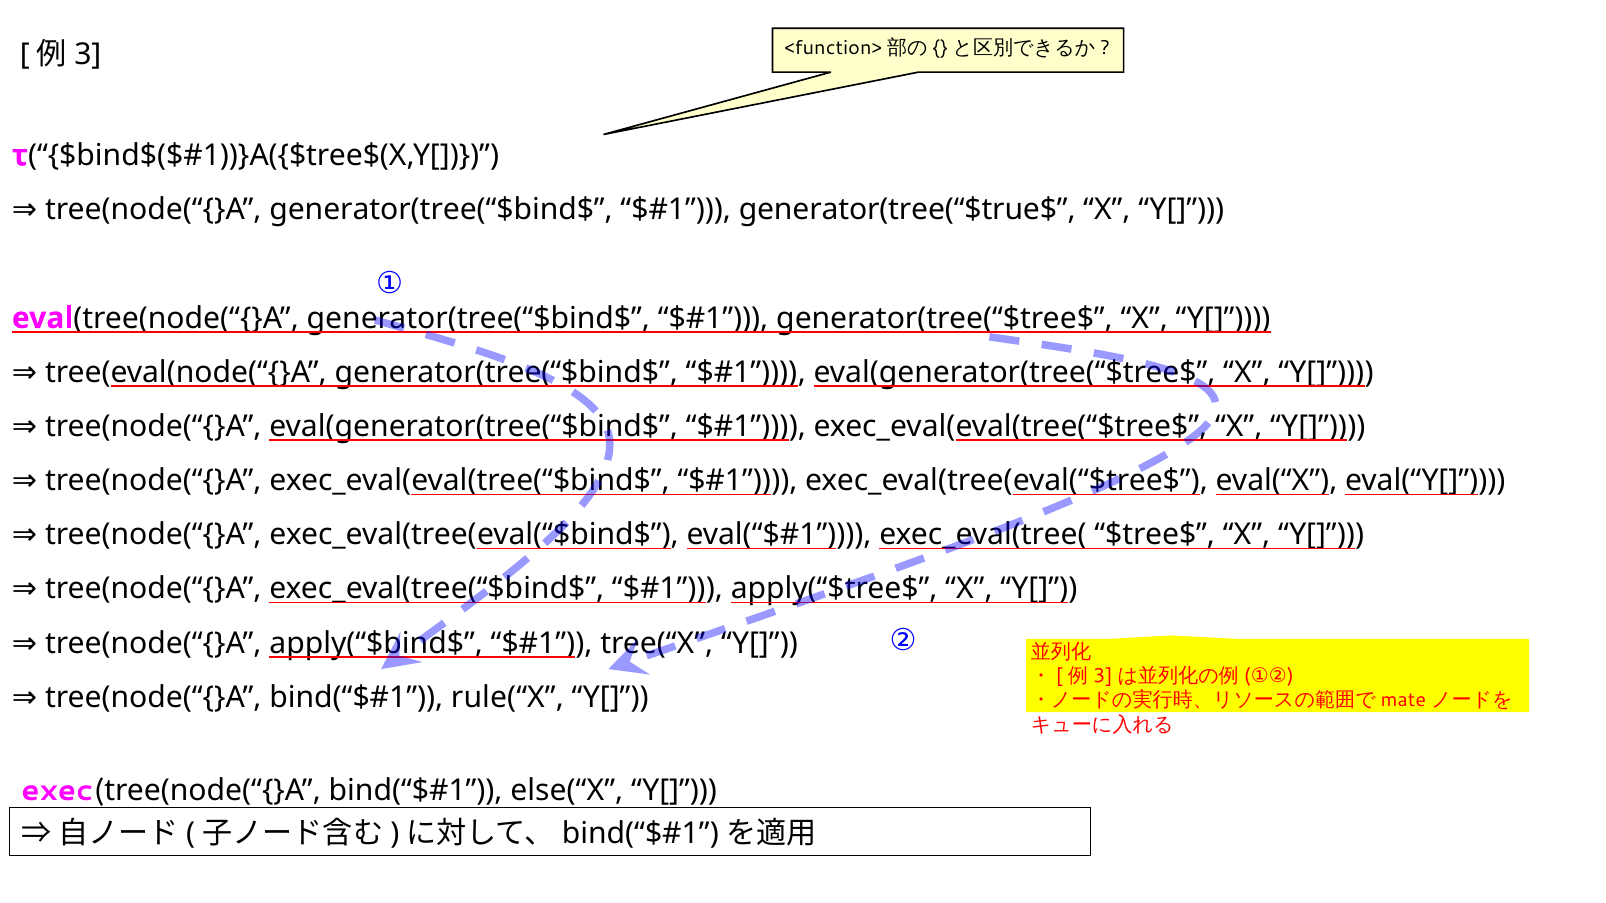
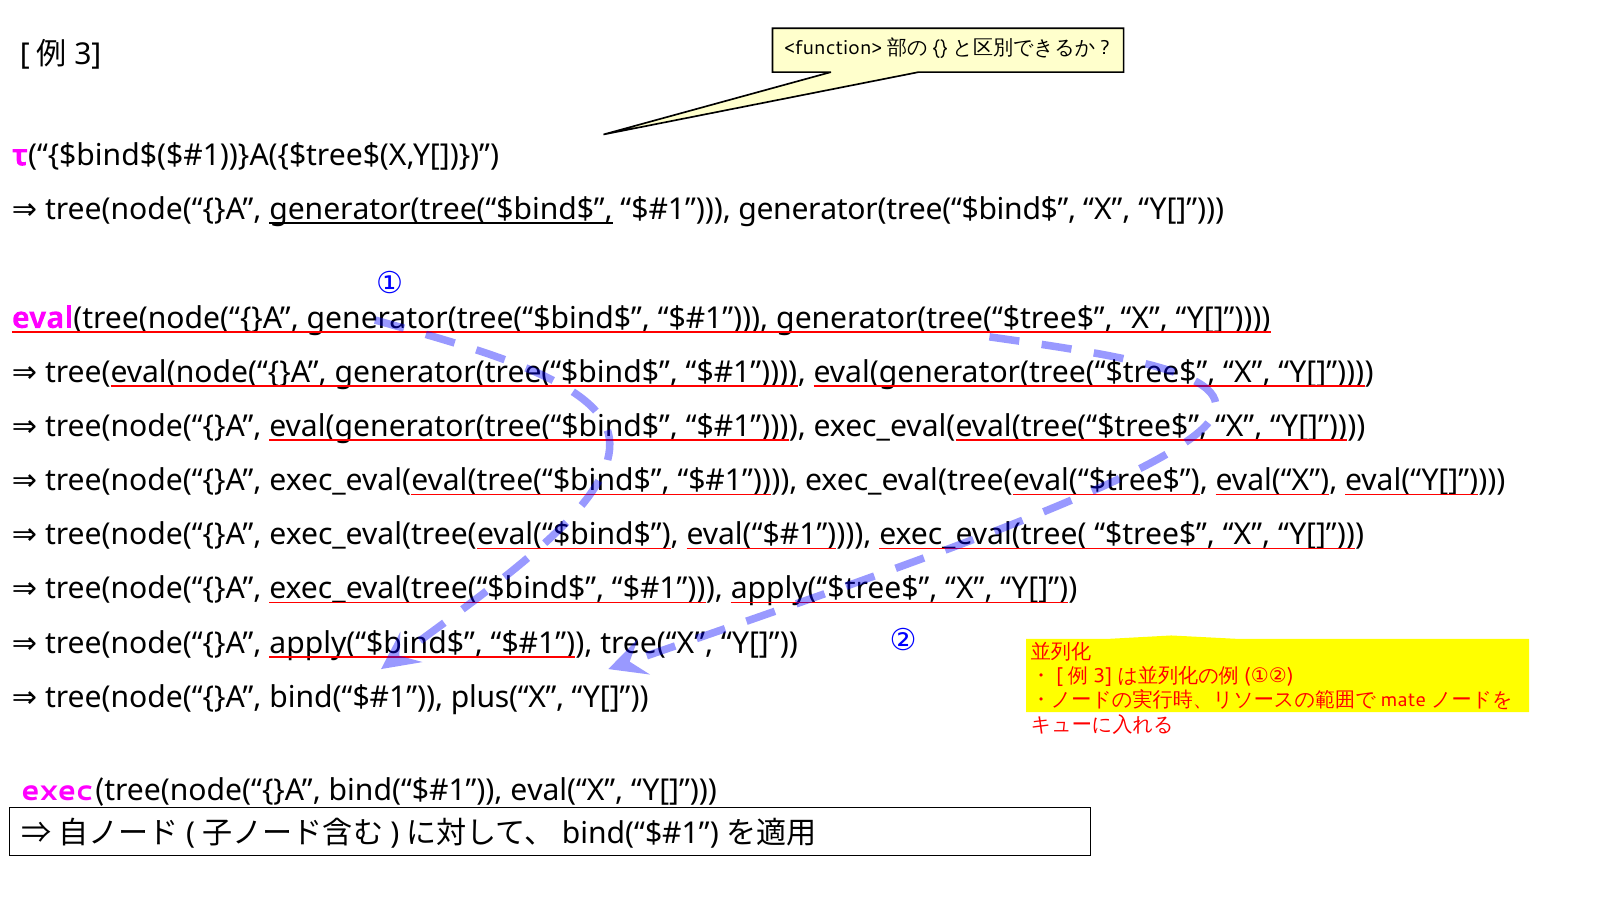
generator(tree(“$bind$ underline: none -> present (441, 210)
generator(tree(“$true$: generator(tree(“$true$ -> generator(tree(“$bind$ (907, 210)
rule(“X: rule(“X -> plus(“X (508, 698)
else(“X: else(“X -> eval(“X (567, 791)
